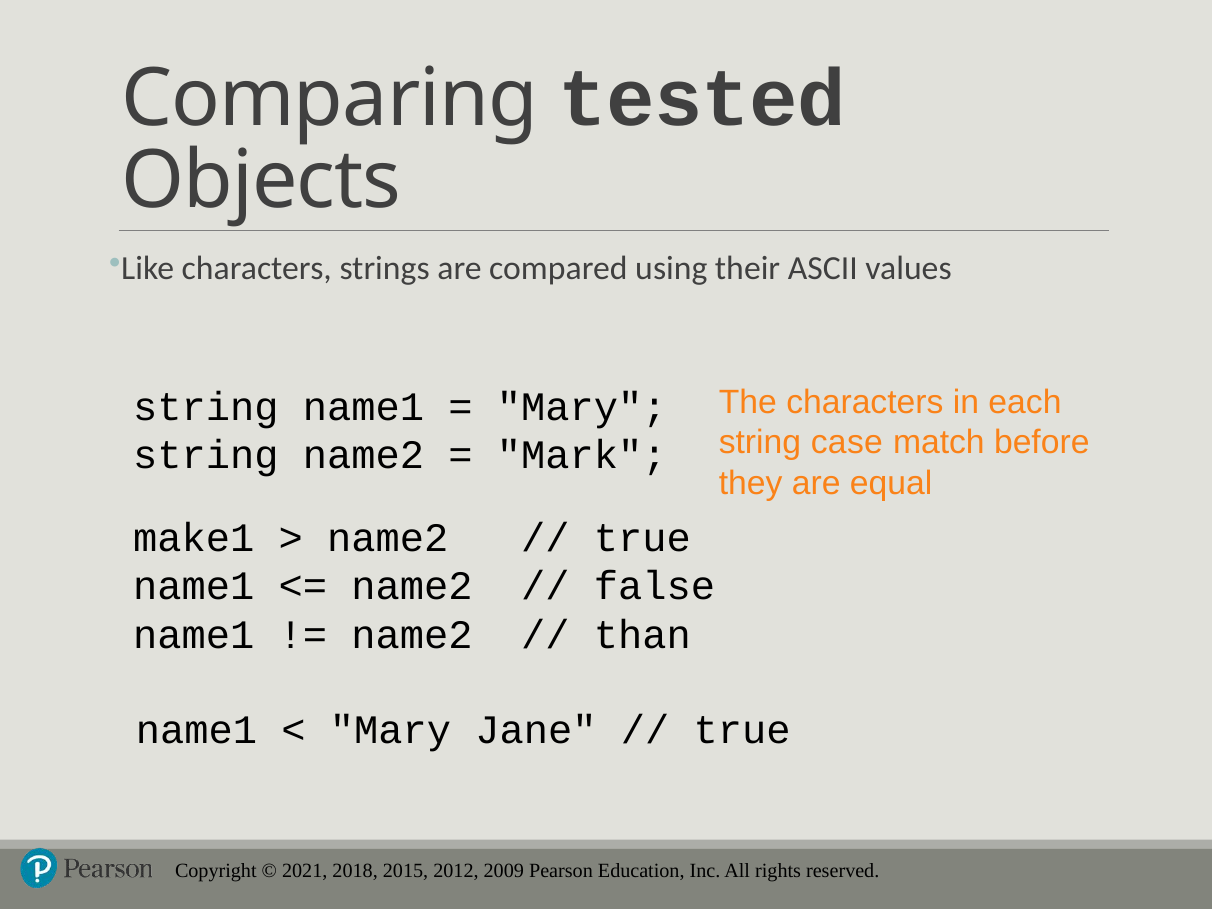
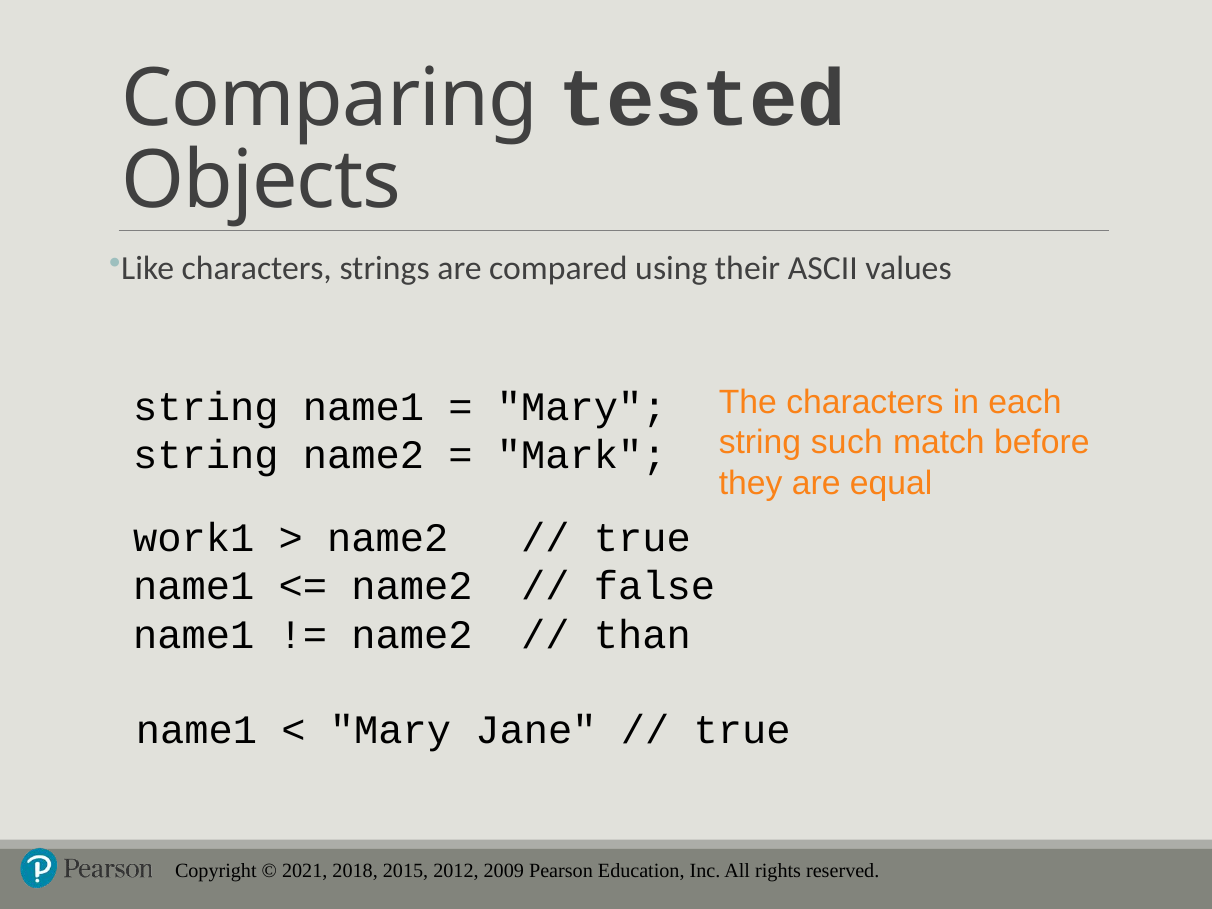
case: case -> such (847, 443)
make1: make1 -> work1 (194, 538)
